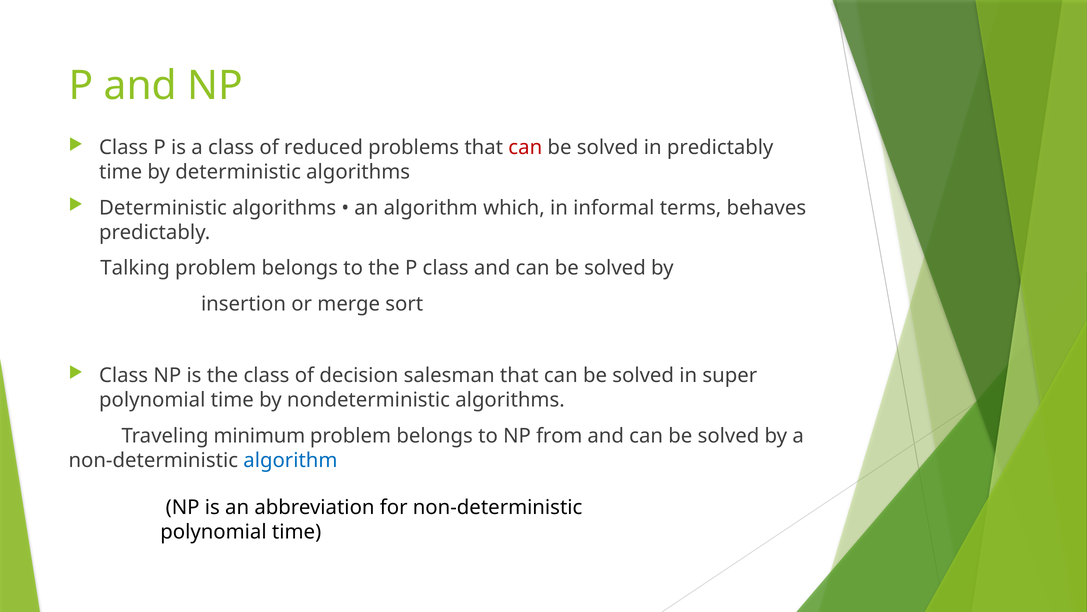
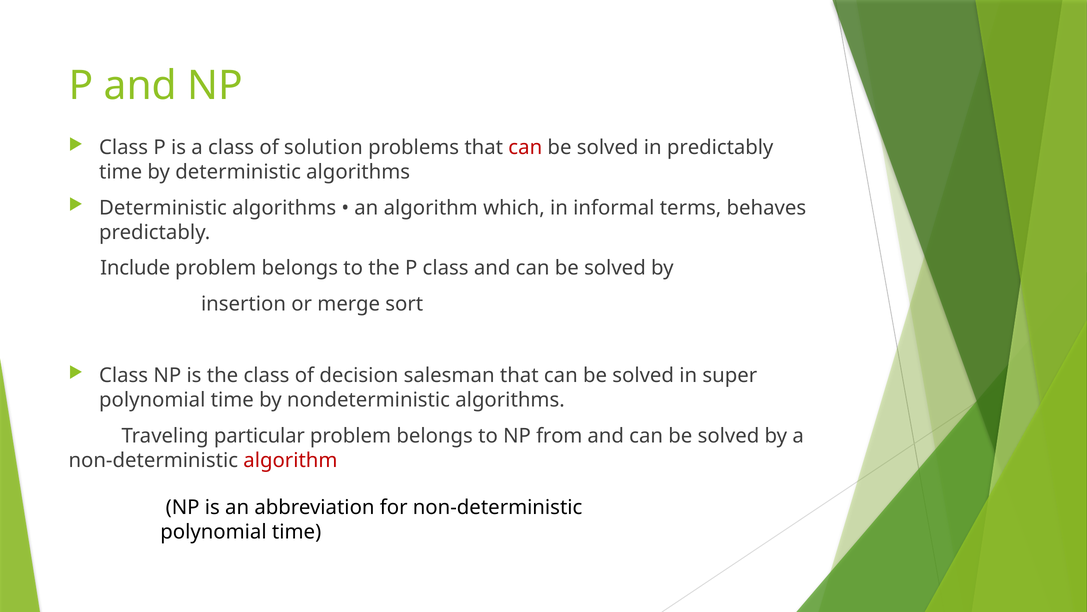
reduced: reduced -> solution (323, 147)
Talking: Talking -> Include (135, 268)
minimum: minimum -> particular (259, 436)
algorithm colour: blue -> red (290, 460)
